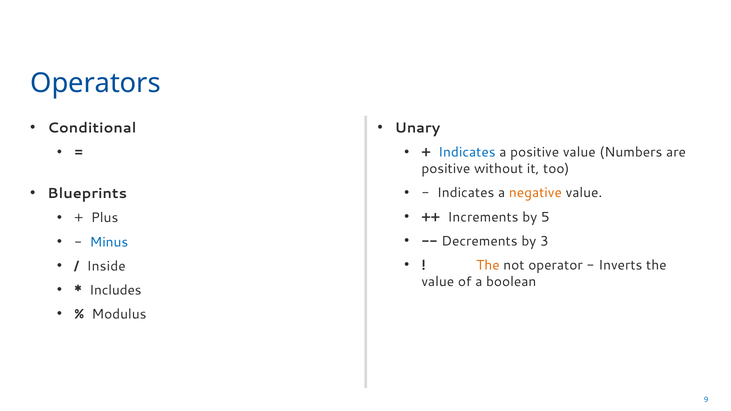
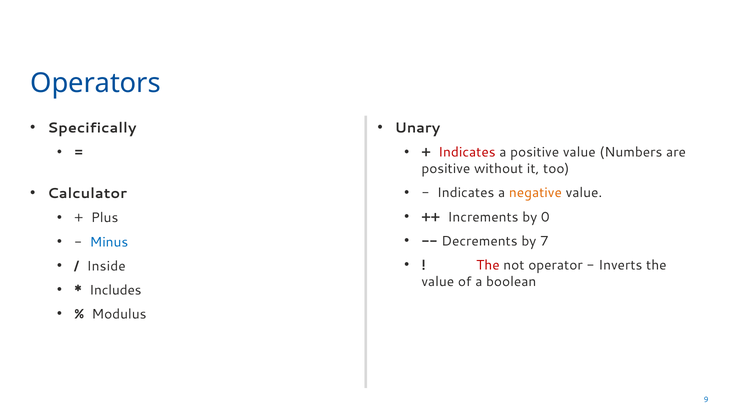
Conditional: Conditional -> Specifically (92, 128)
Indicates colour: blue -> red (467, 153)
Blueprints: Blueprints -> Calculator (87, 194)
5: 5 -> 0 (545, 217)
3: 3 -> 7 (544, 241)
The colour: orange -> red (488, 265)
